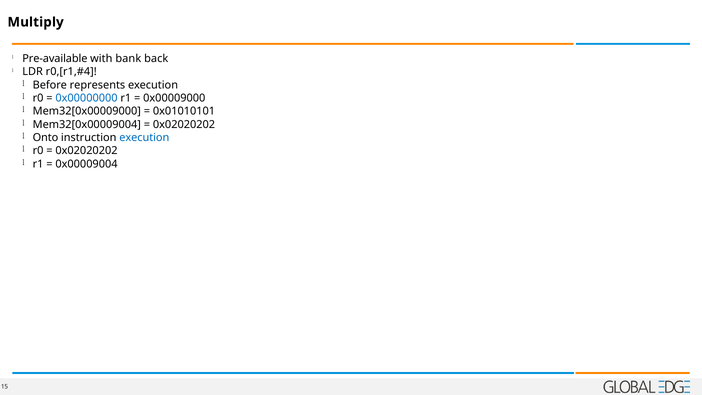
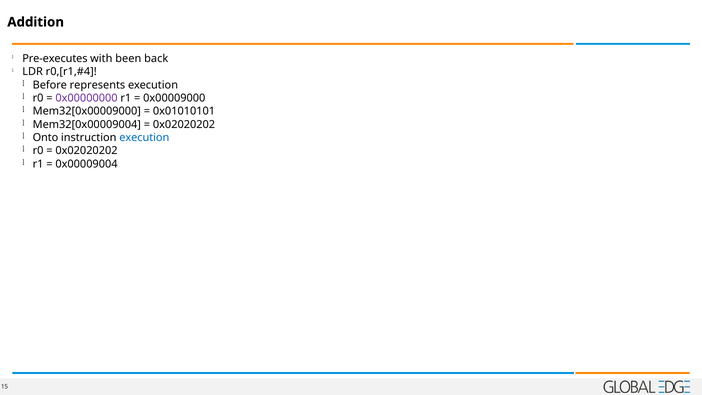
Multiply: Multiply -> Addition (36, 22)
Pre-available: Pre-available -> Pre-executes (55, 59)
bank: bank -> been (128, 59)
0x00000000 colour: blue -> purple (86, 98)
